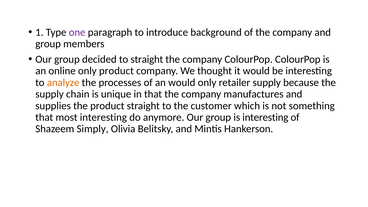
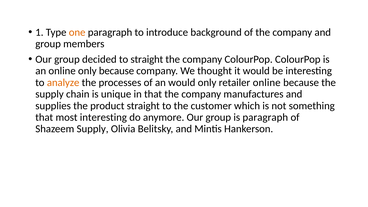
one colour: purple -> orange (77, 32)
only product: product -> because (117, 71)
retailer supply: supply -> online (267, 83)
is interesting: interesting -> paragraph (265, 117)
Shazeem Simply: Simply -> Supply (93, 129)
